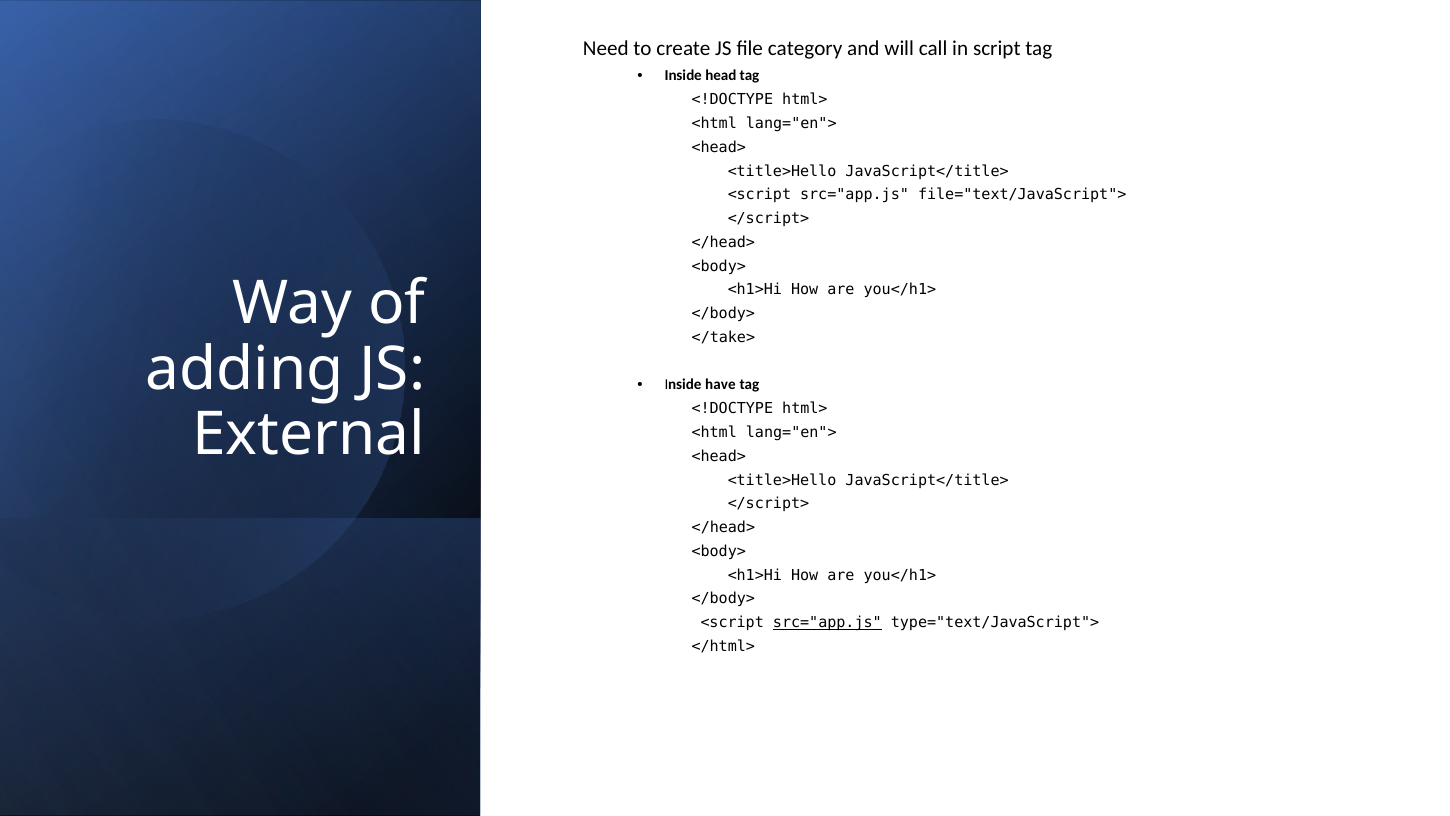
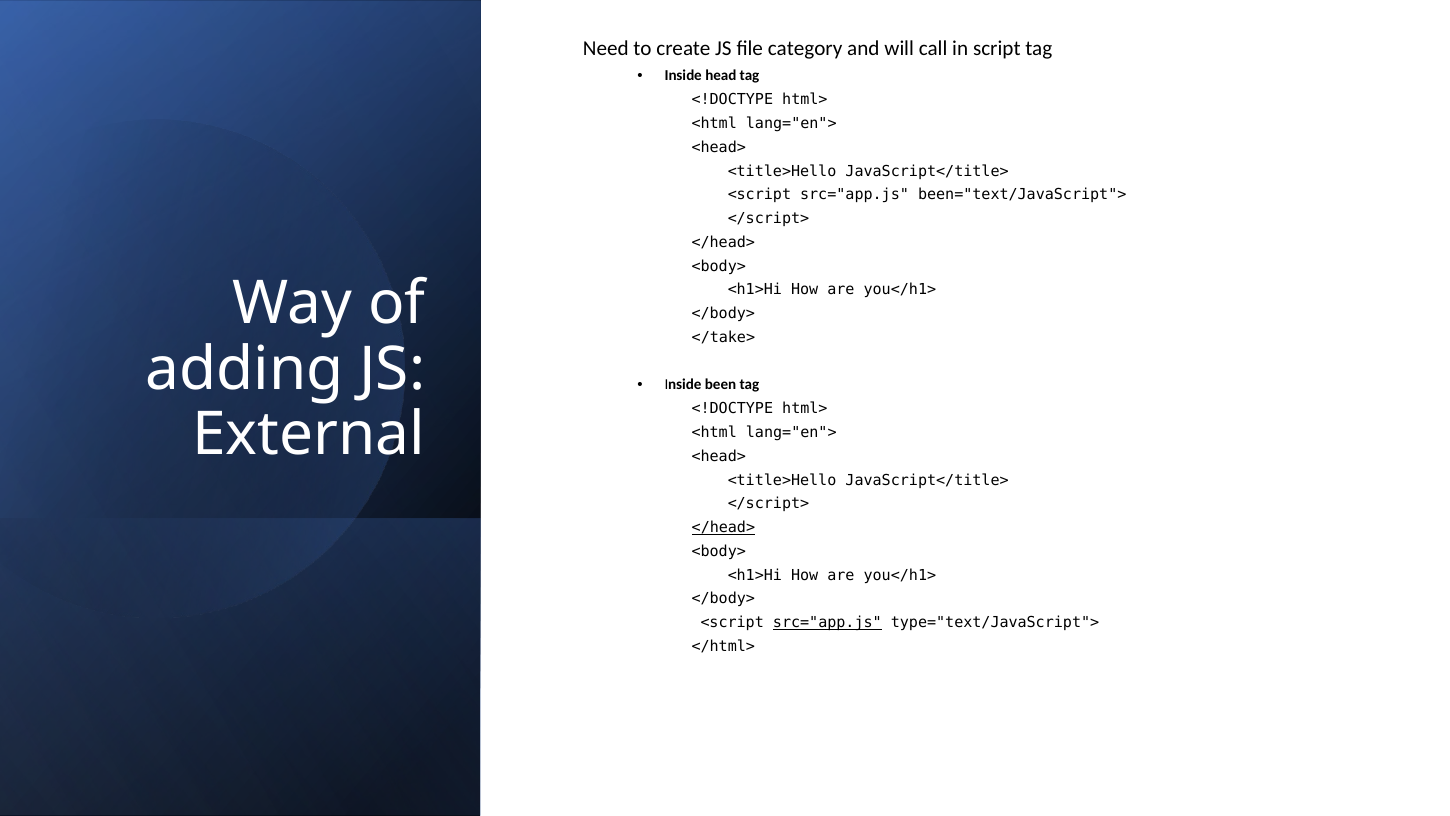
file="text/JavaScript">: file="text/JavaScript"> -> been="text/JavaScript"> (1022, 195)
have: have -> been (721, 385)
</head> underline: none -> present (723, 527)
